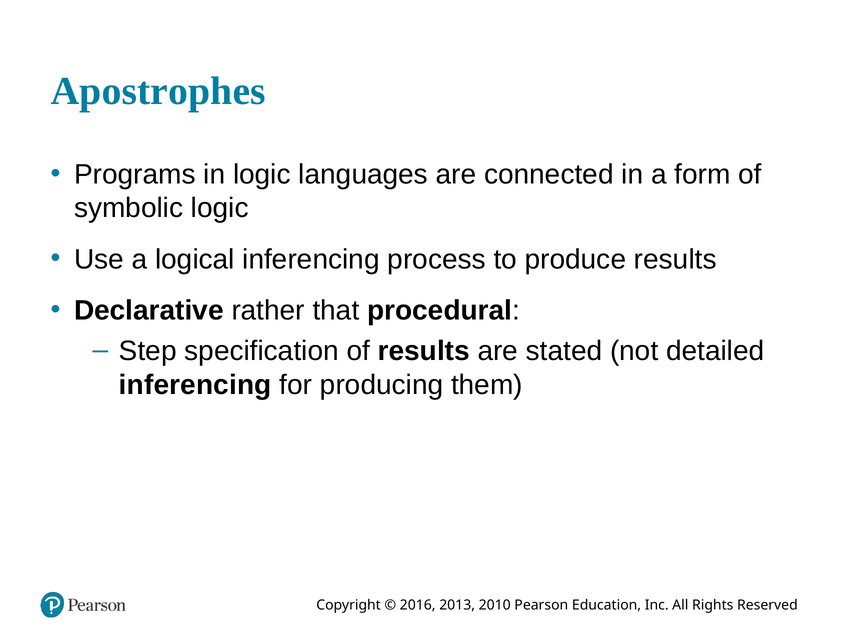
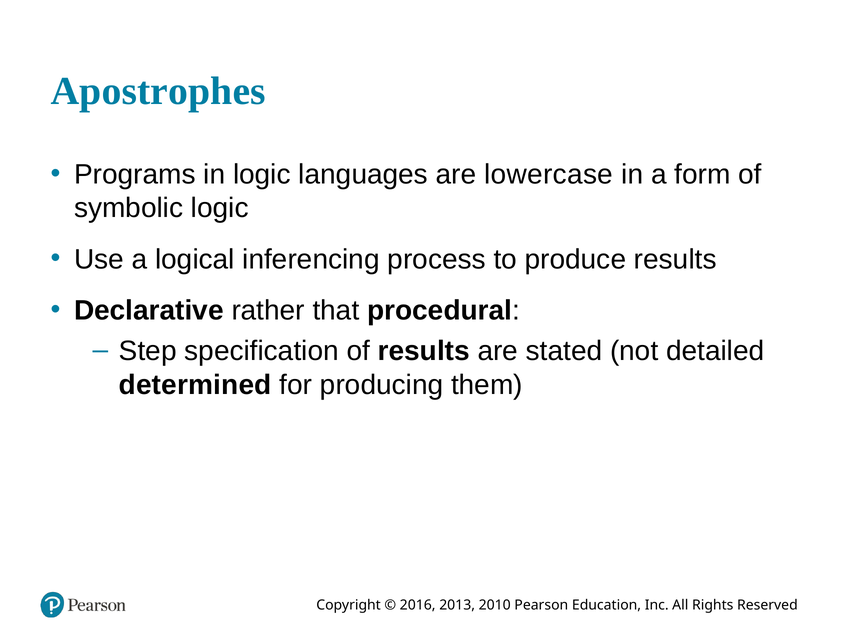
connected: connected -> lowercase (549, 175)
inferencing: inferencing -> determined (195, 385)
